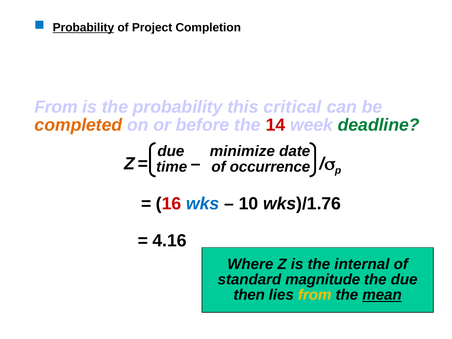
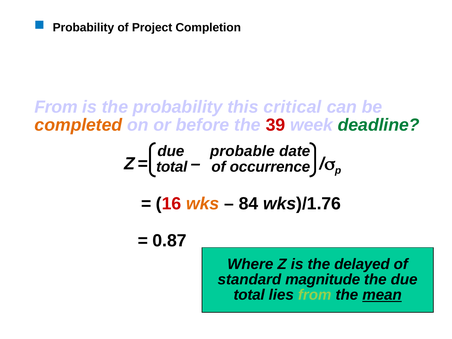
Probability underline: present -> none (83, 27)
14: 14 -> 39 (275, 125)
minimize: minimize -> probable (242, 151)
time: time -> total (172, 167)
wks colour: blue -> orange (203, 204)
10: 10 -> 84 (249, 204)
4.16: 4.16 -> 0.87 (170, 241)
internal: internal -> delayed (362, 264)
then: then -> total (249, 295)
from colour: yellow -> light green (315, 295)
